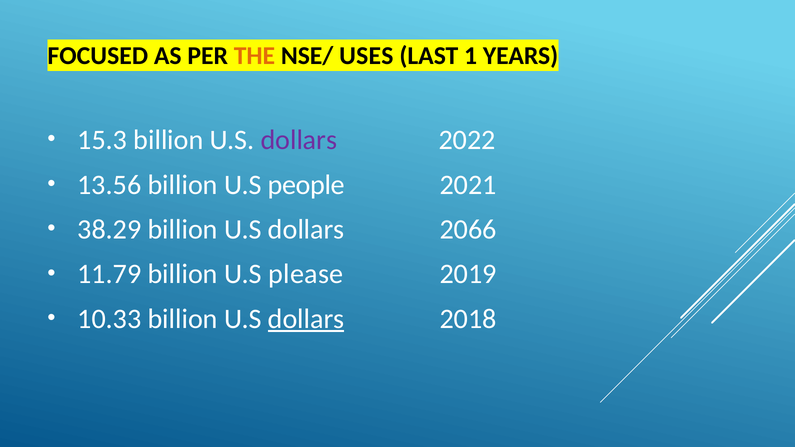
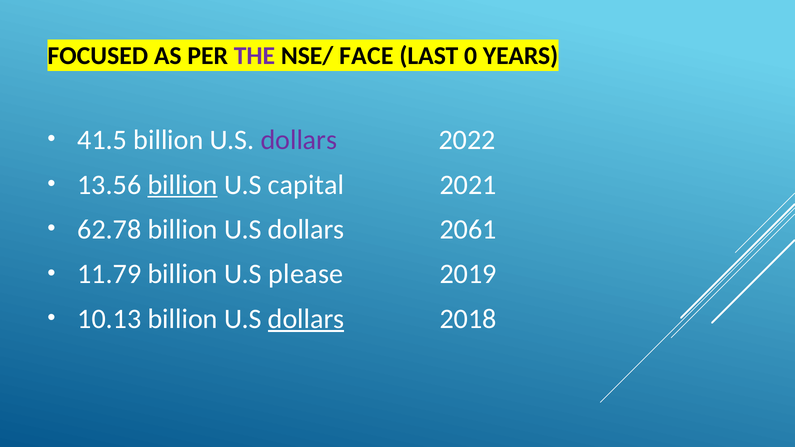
THE colour: orange -> purple (254, 56)
USES: USES -> FACE (366, 56)
1: 1 -> 0 (471, 56)
15.3: 15.3 -> 41.5 (102, 140)
billion underline: none -> present (183, 185)
people: people -> capital (306, 185)
38.29: 38.29 -> 62.78 (109, 230)
2066: 2066 -> 2061 (468, 230)
10.33: 10.33 -> 10.13 (109, 319)
